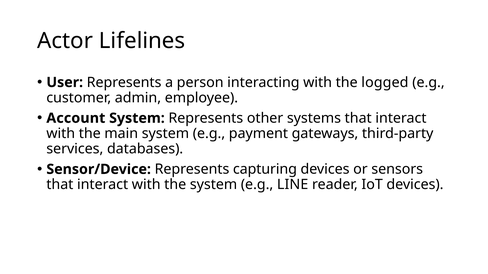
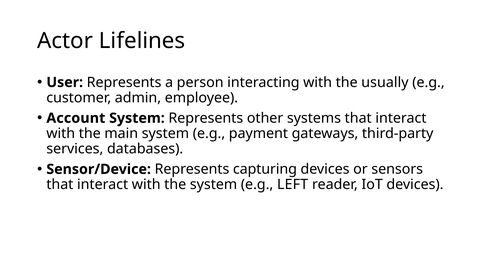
logged: logged -> usually (385, 83)
LINE: LINE -> LEFT (293, 185)
